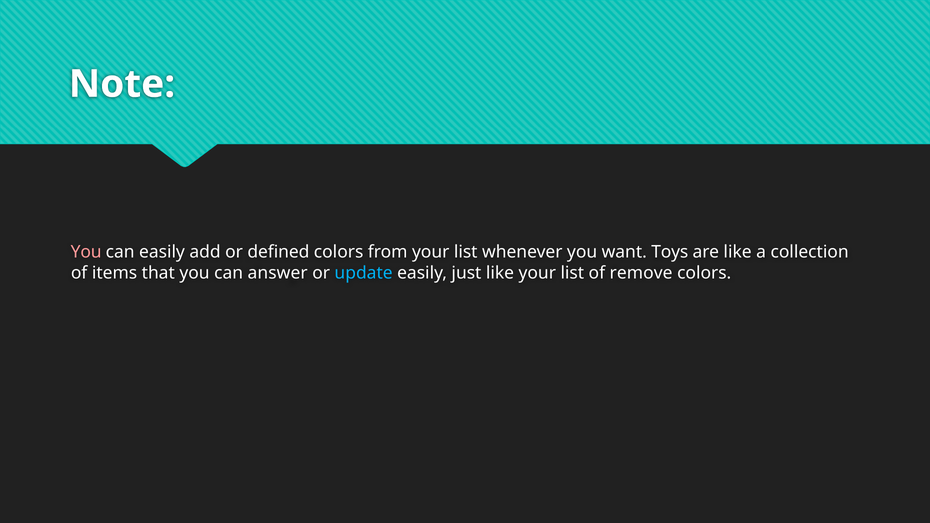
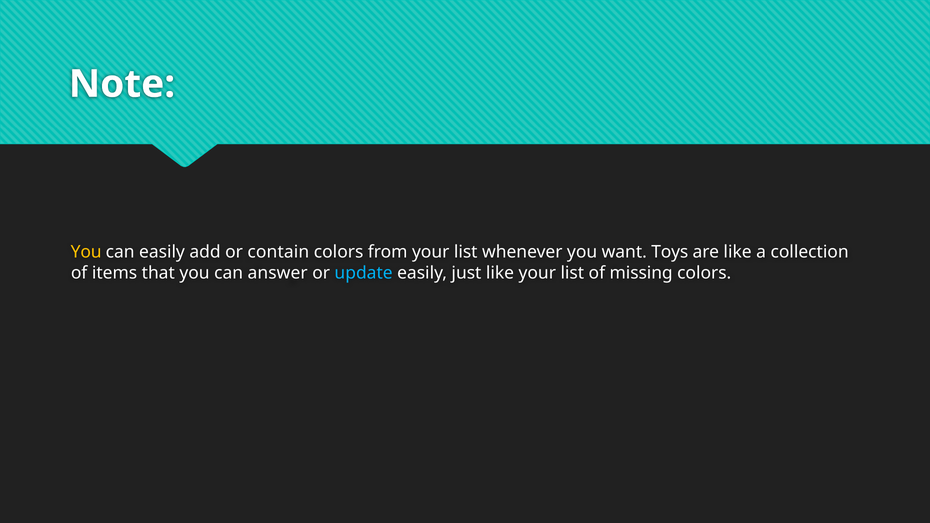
You colour: pink -> yellow (86, 252)
defined: defined -> contain (278, 252)
remove: remove -> missing (641, 273)
